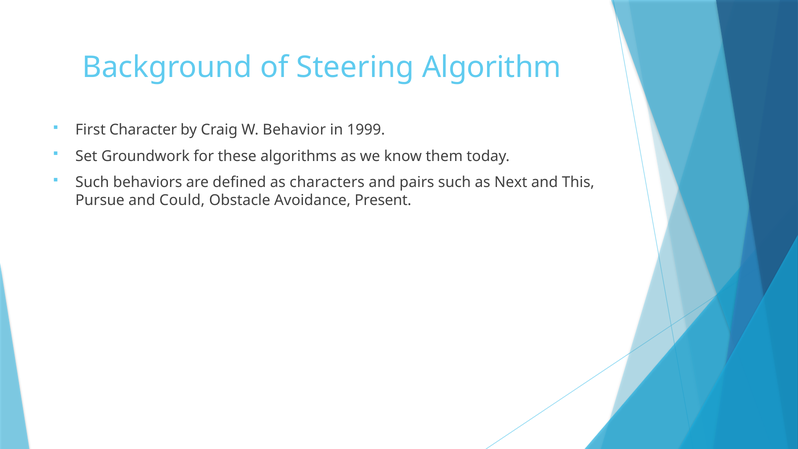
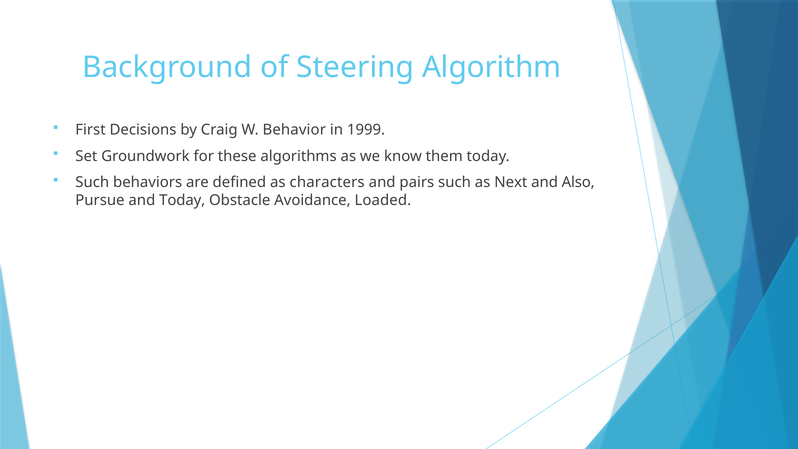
Character: Character -> Decisions (143, 130)
This: This -> Also (578, 182)
and Could: Could -> Today (182, 200)
Present: Present -> Loaded (383, 200)
